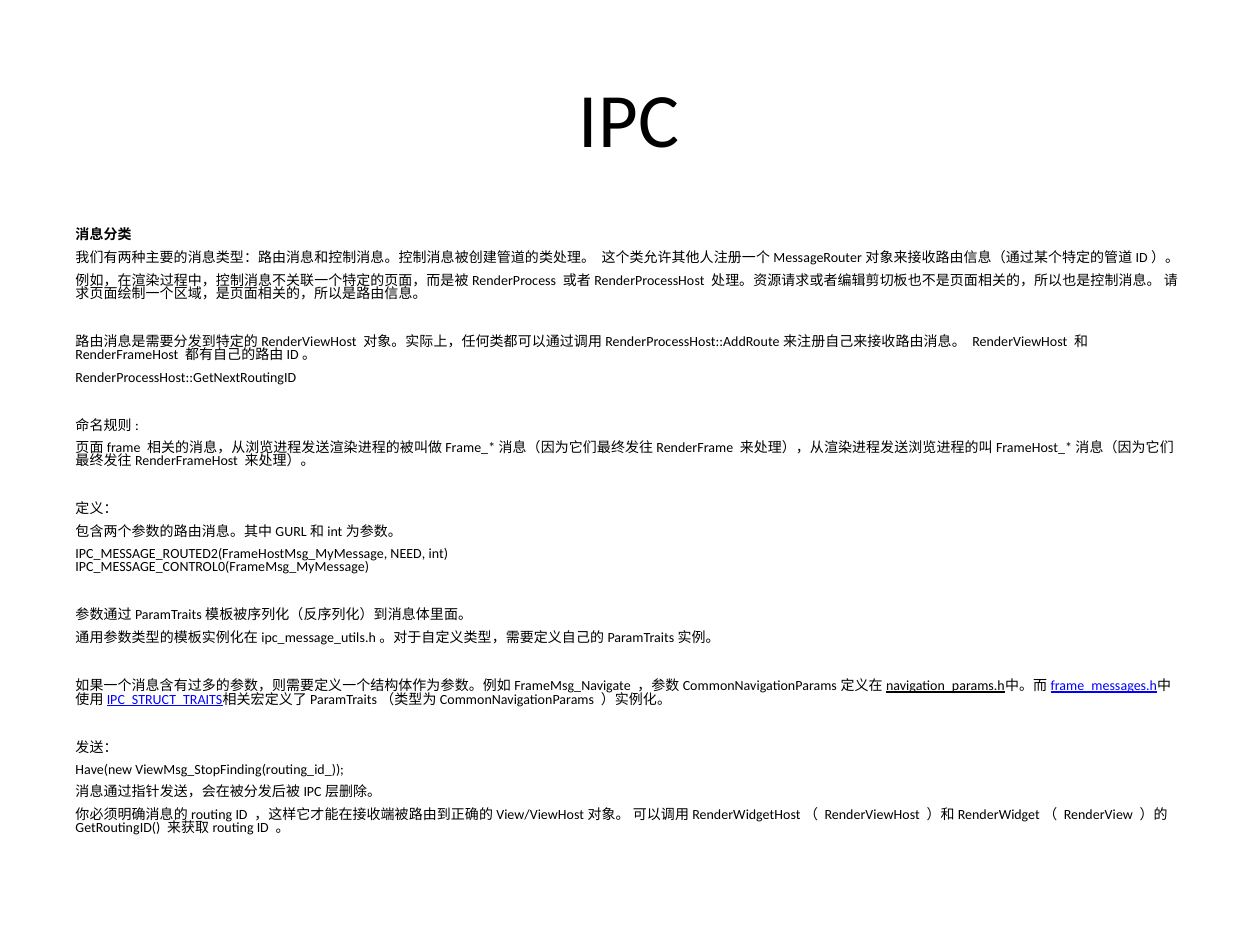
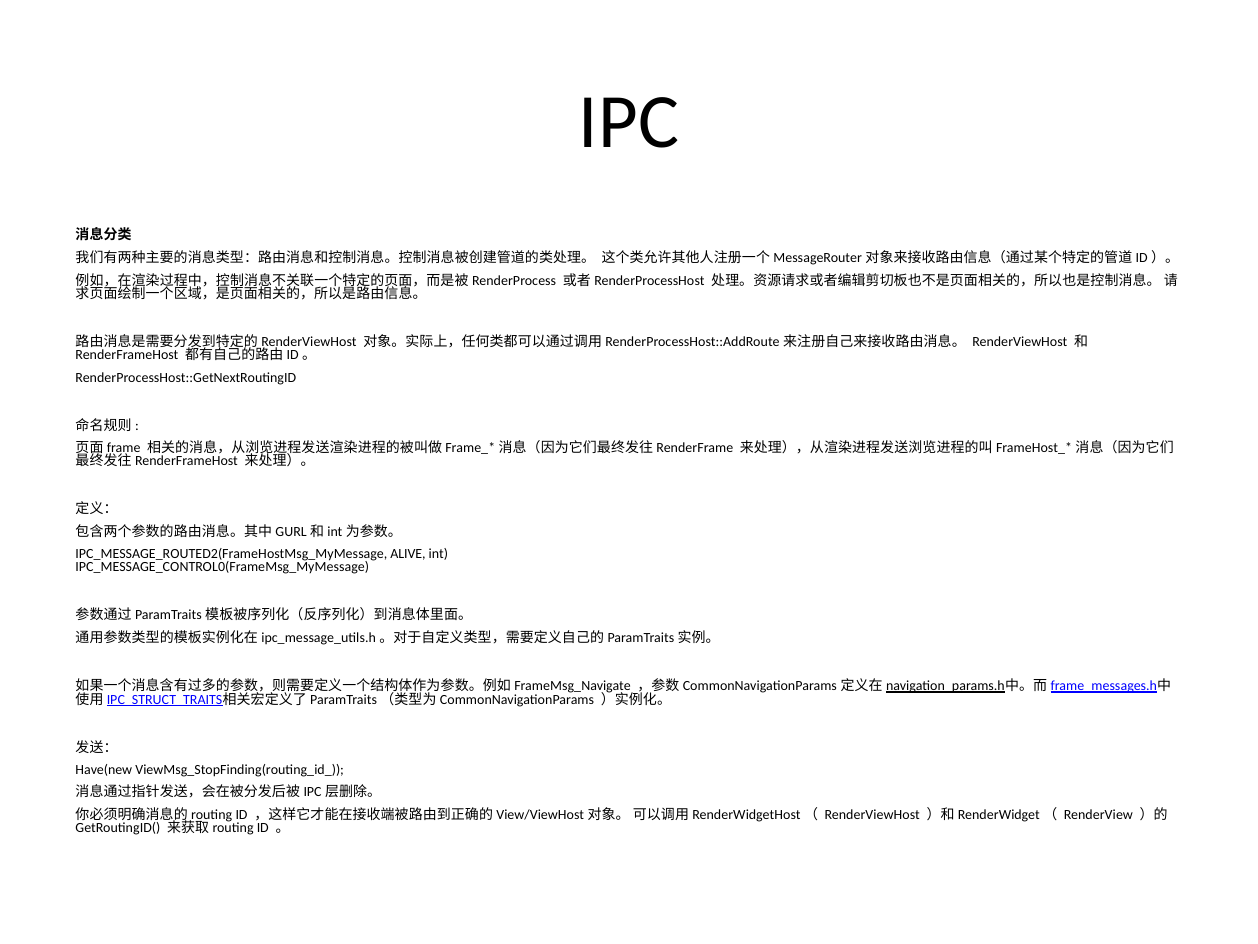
NEED: NEED -> ALIVE (408, 553)
